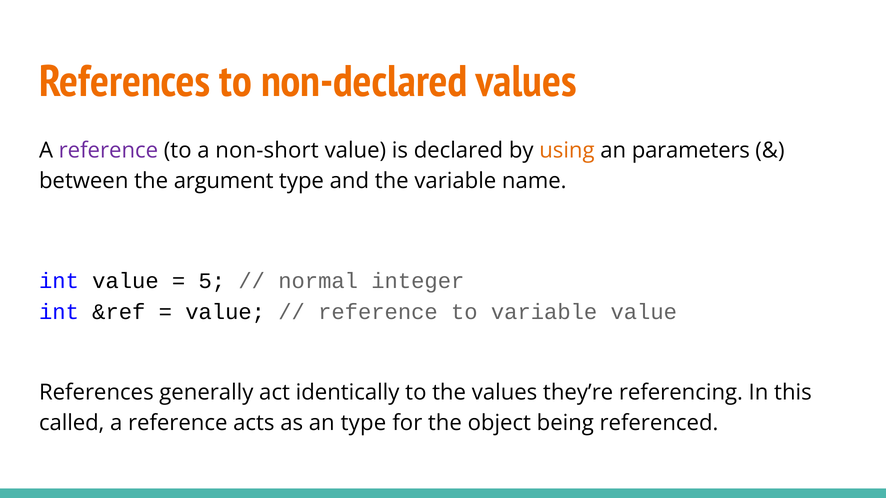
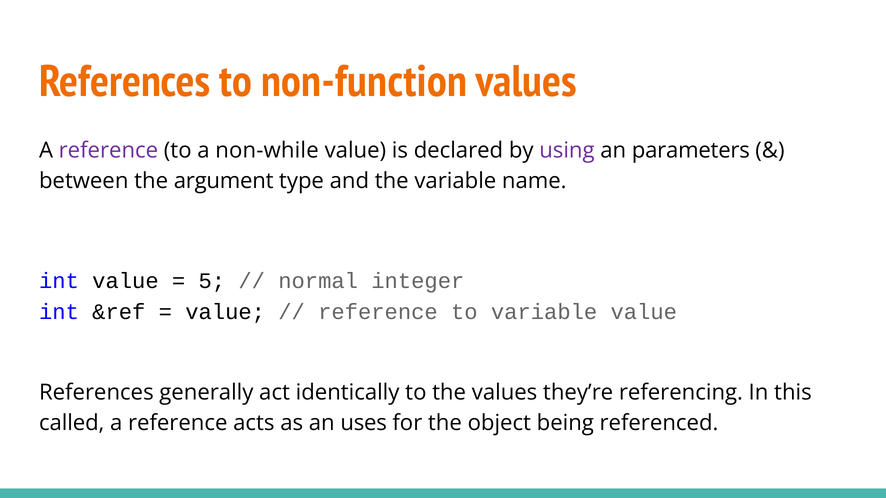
non-declared: non-declared -> non-function (364, 82)
non-short: non-short -> non-while (267, 150)
using colour: orange -> purple (567, 150)
an type: type -> uses (364, 423)
